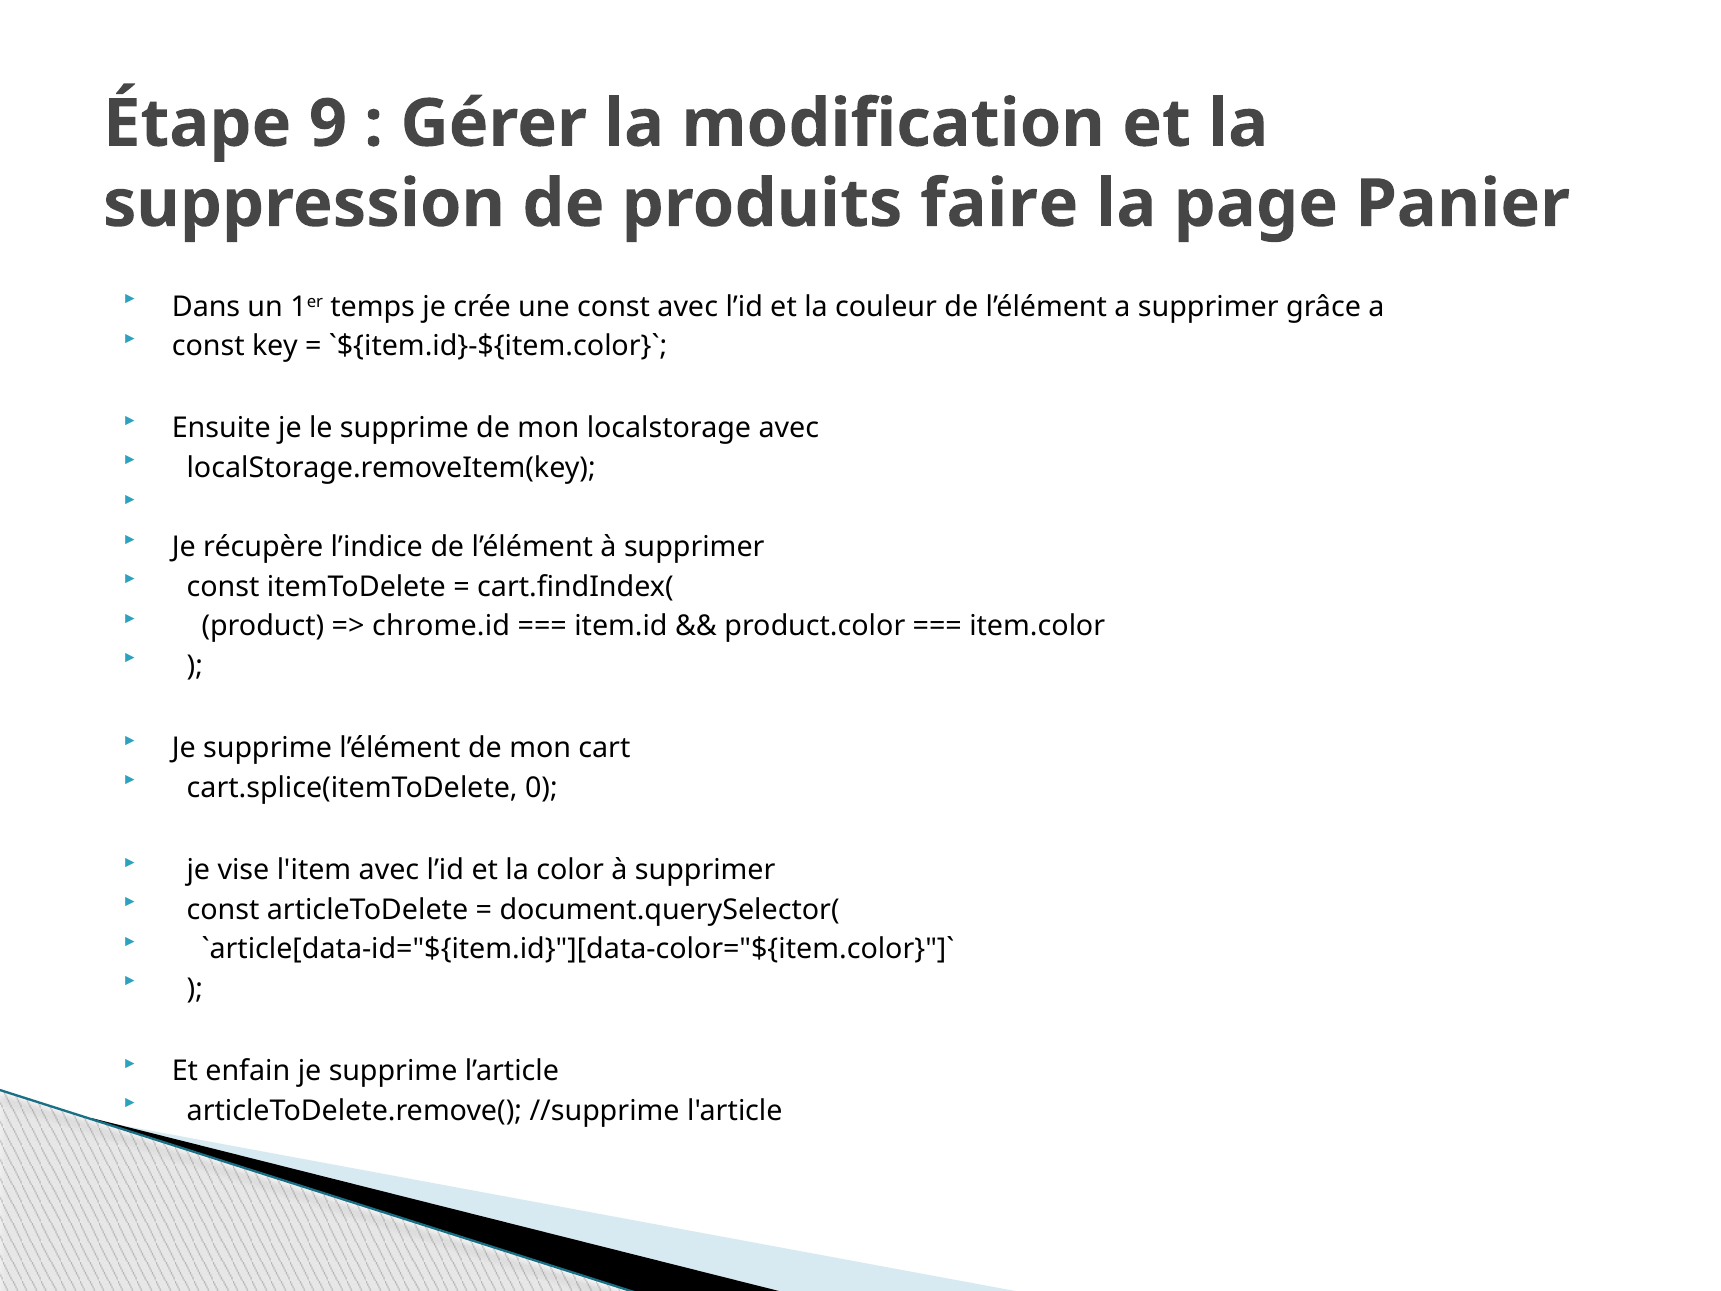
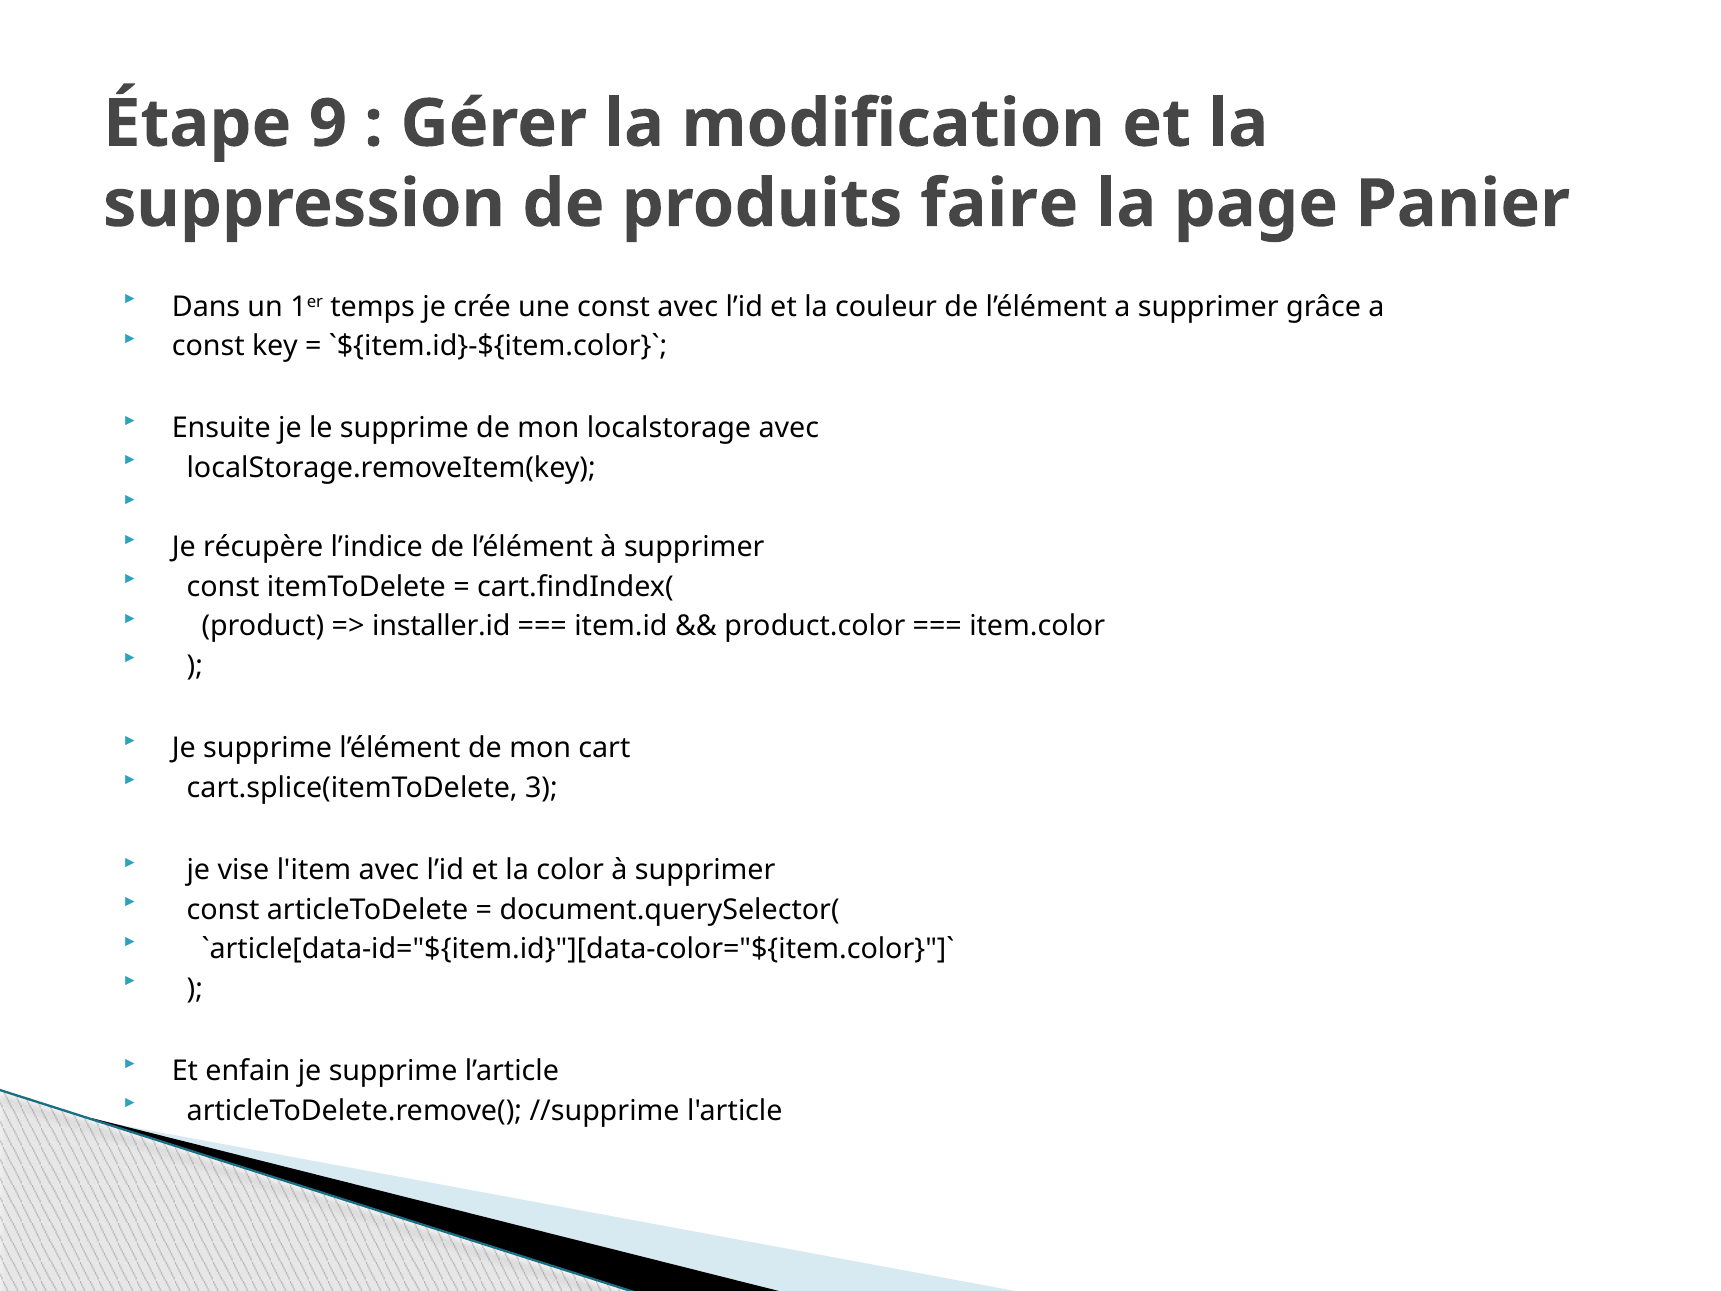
chrome.id: chrome.id -> installer.id (441, 626)
0: 0 -> 3 (541, 787)
